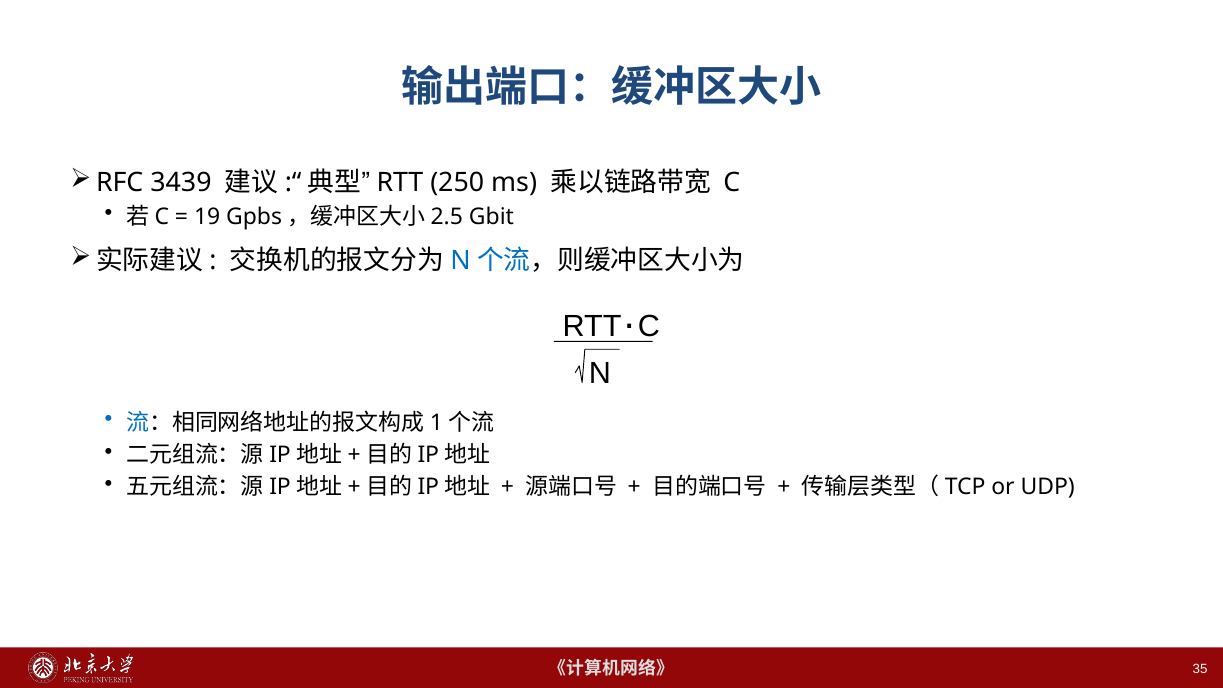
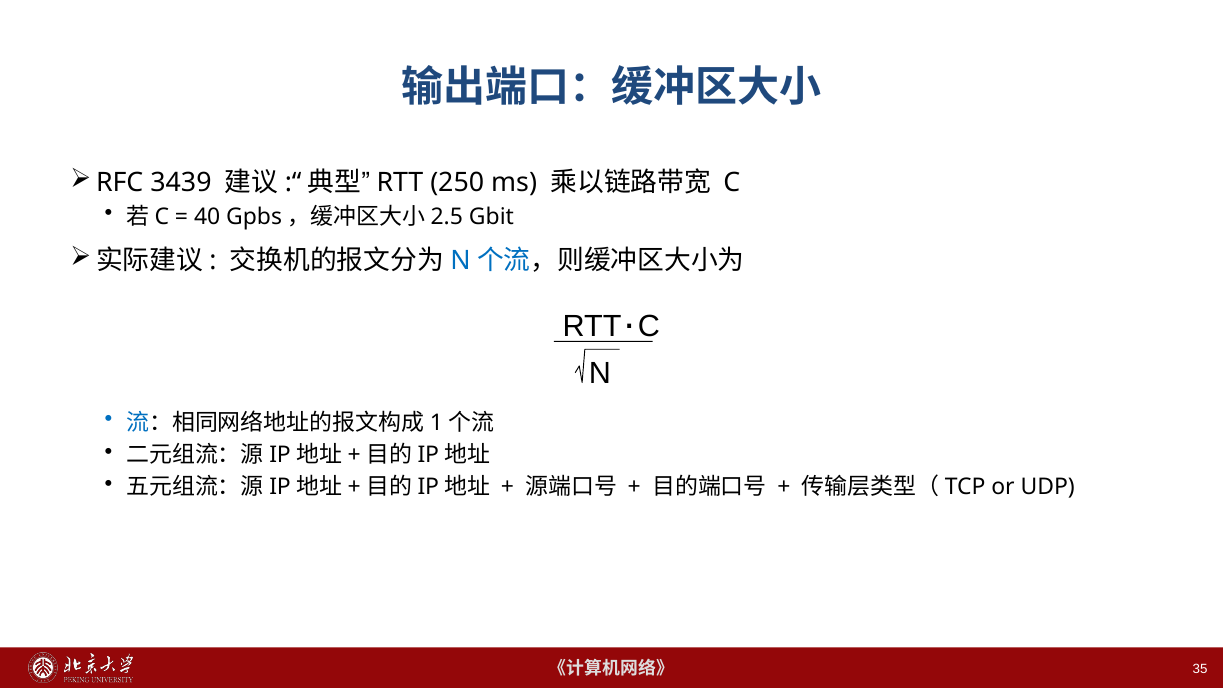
19: 19 -> 40 (207, 217)
